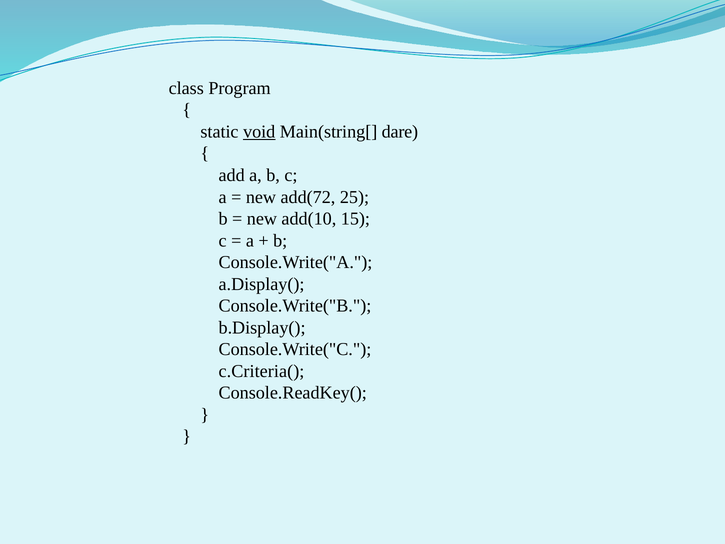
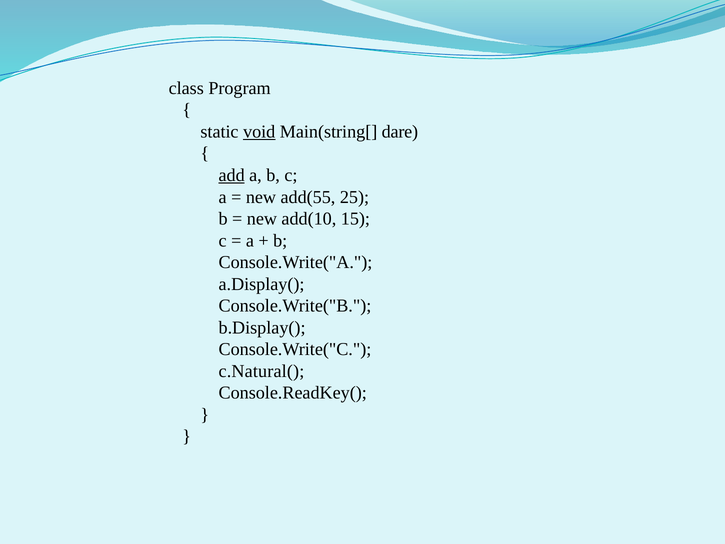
add underline: none -> present (232, 175)
add(72: add(72 -> add(55 (308, 197)
c.Criteria(: c.Criteria( -> c.Natural( (261, 371)
